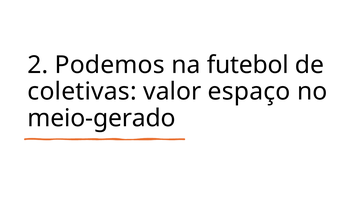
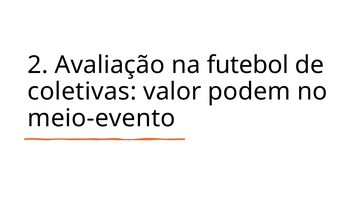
Podemos: Podemos -> Avaliação (110, 65)
espaço: espaço -> podem (249, 92)
meio-gerado: meio-gerado -> meio-evento (101, 119)
